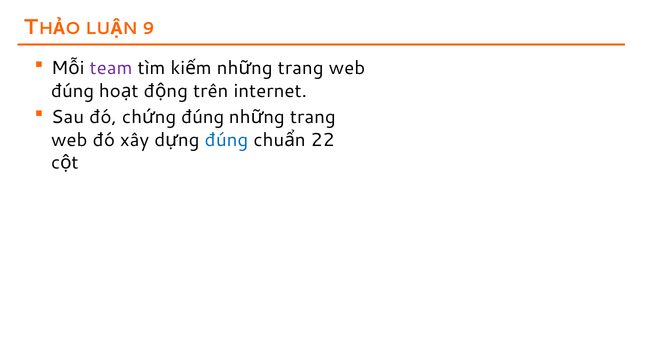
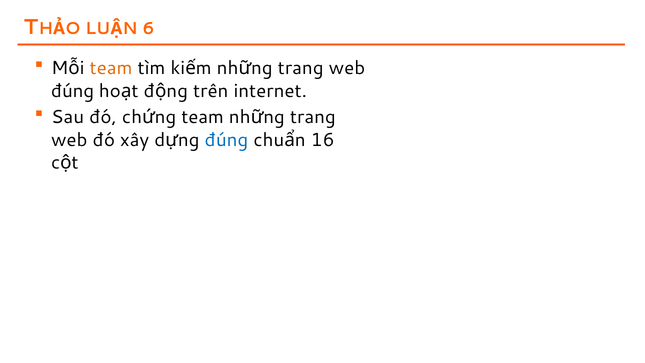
9: 9 -> 6 (148, 29)
team colour: purple -> orange (111, 68)
đúng: đúng -> team (203, 117)
22: 22 -> 16 (323, 140)
